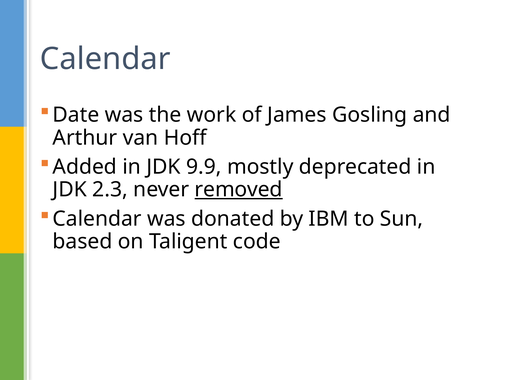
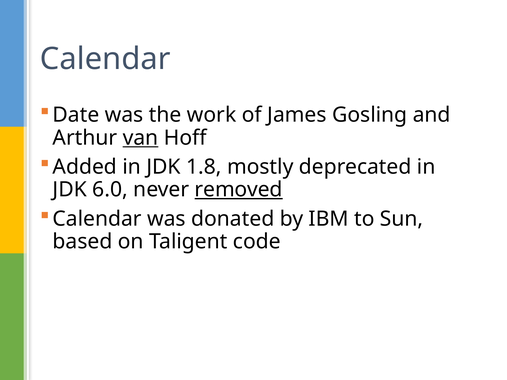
van underline: none -> present (140, 138)
9.9: 9.9 -> 1.8 (204, 167)
2.3: 2.3 -> 6.0 (110, 190)
